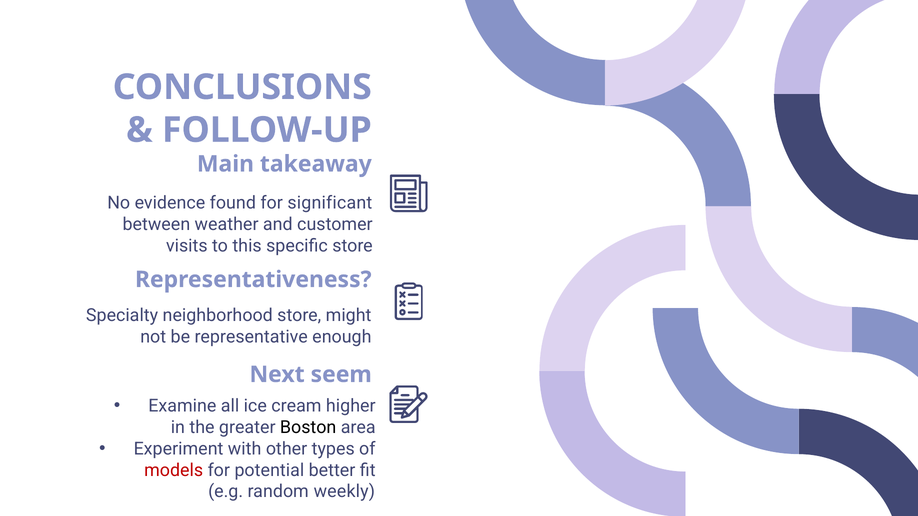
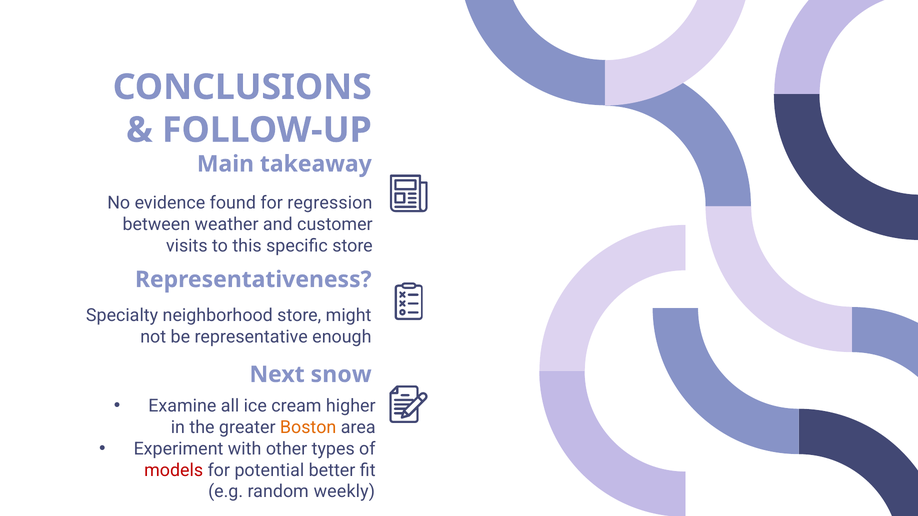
significant: significant -> regression (330, 203)
seem: seem -> snow (341, 375)
Boston colour: black -> orange (308, 428)
